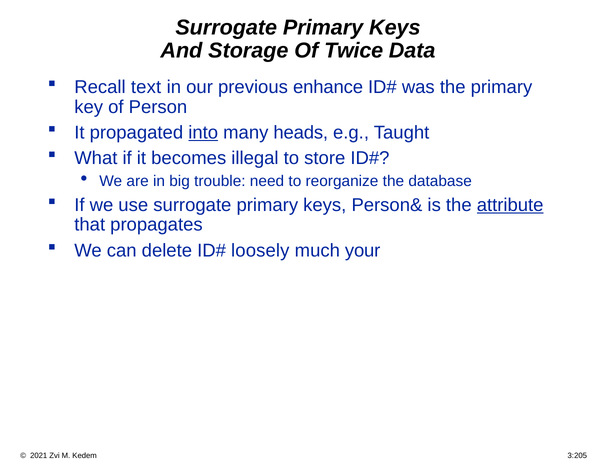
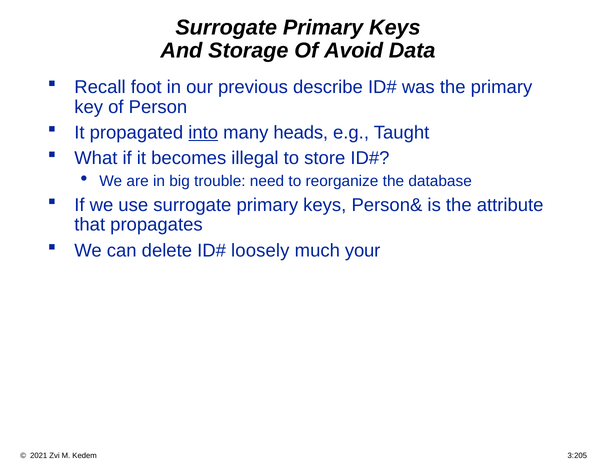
Twice: Twice -> Avoid (354, 51)
text: text -> foot (146, 87)
enhance: enhance -> describe (328, 87)
attribute underline: present -> none (510, 205)
